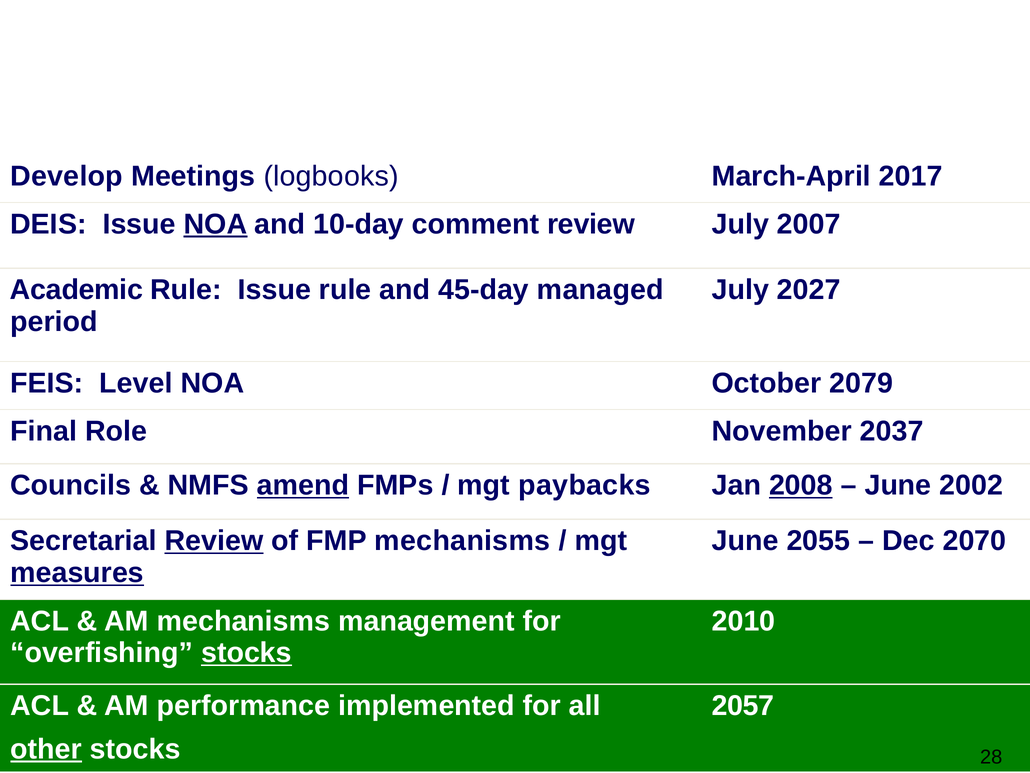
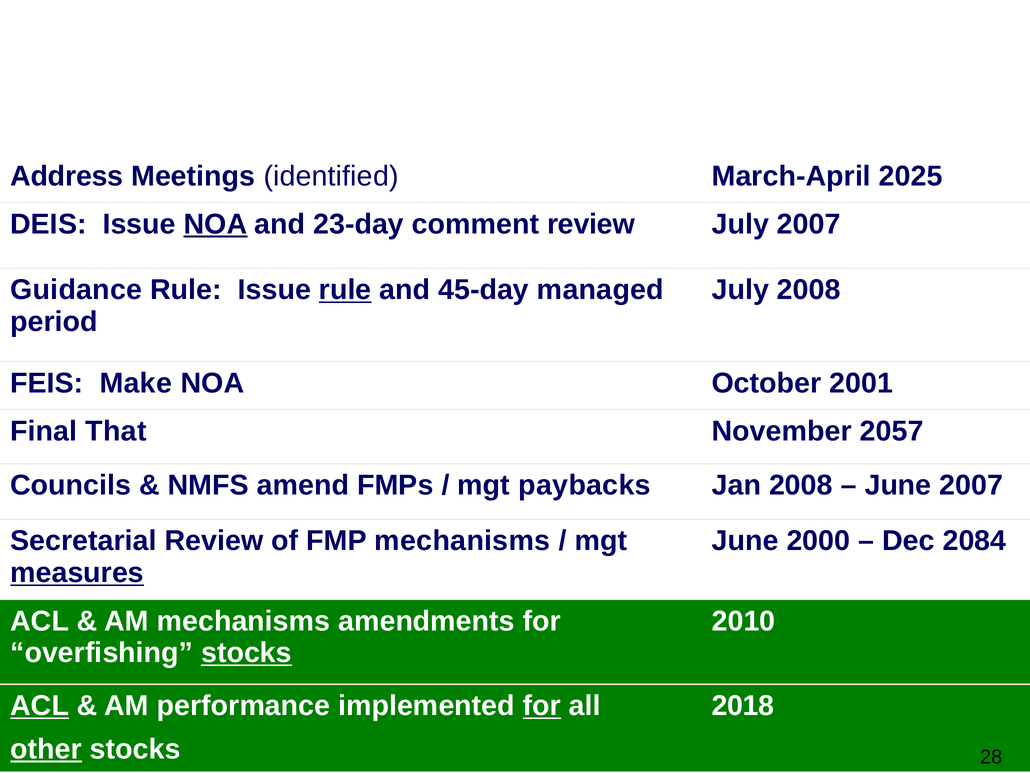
Develop: Develop -> Address (67, 176)
logbooks: logbooks -> identified (331, 176)
2017: 2017 -> 2025 (911, 176)
10-day: 10-day -> 23-day (359, 224)
Academic: Academic -> Guidance (76, 290)
rule underline: none -> present (345, 290)
July 2027: 2027 -> 2008 (809, 290)
Level: Level -> Make (136, 383)
2079: 2079 -> 2001 (861, 383)
Role: Role -> That (116, 431)
2037: 2037 -> 2057 (892, 431)
amend underline: present -> none (303, 485)
2008 underline: present -> none (801, 485)
June 2002: 2002 -> 2007 (971, 485)
Review underline: present -> none (214, 541)
2055: 2055 -> 2000 (818, 541)
2070: 2070 -> 2084 (974, 541)
management: management -> amendments (426, 621)
ACL underline: none -> present (40, 705)
for underline: none -> present (542, 705)
2057: 2057 -> 2018 (743, 705)
